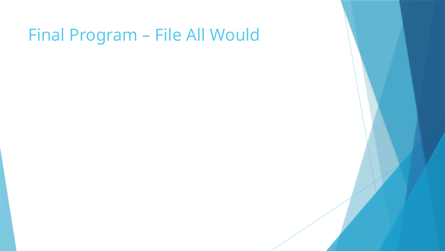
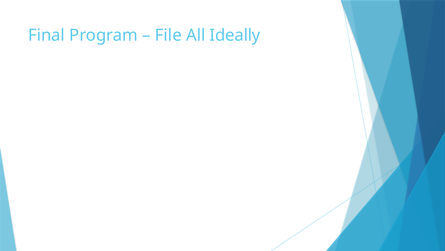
Would: Would -> Ideally (235, 35)
